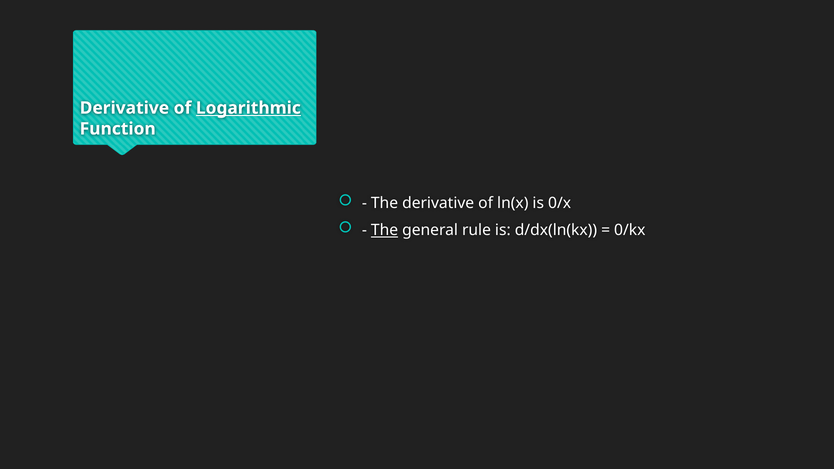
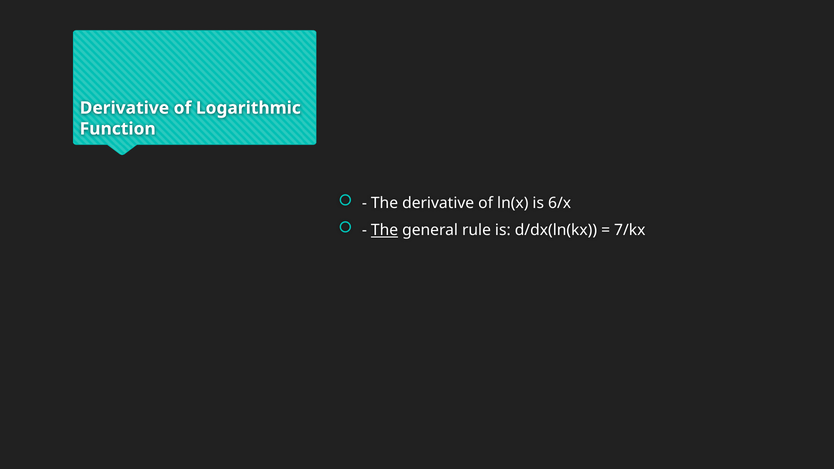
Logarithmic underline: present -> none (248, 108)
0/x: 0/x -> 6/x (560, 203)
0/kx: 0/kx -> 7/kx (630, 230)
